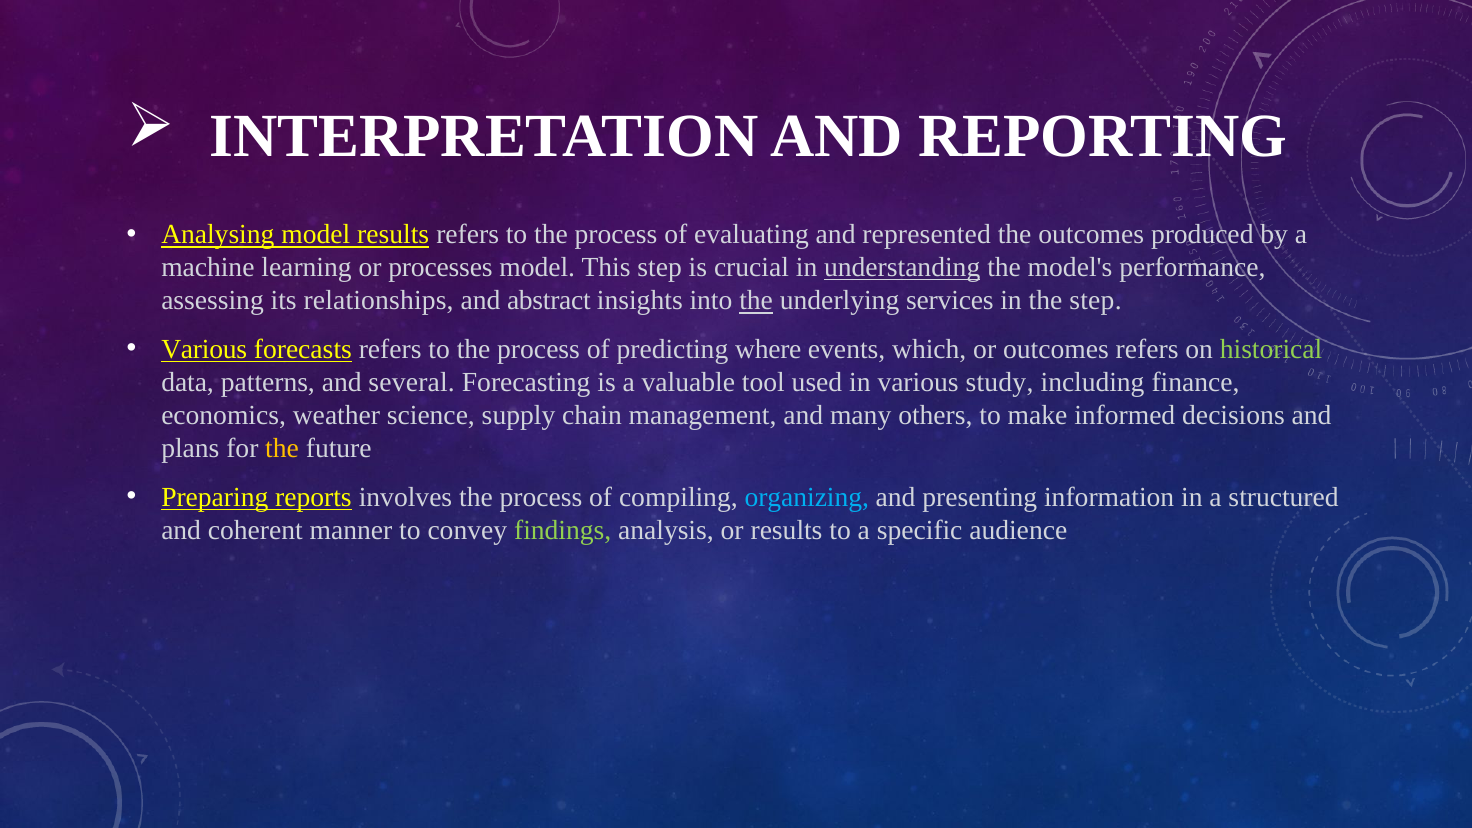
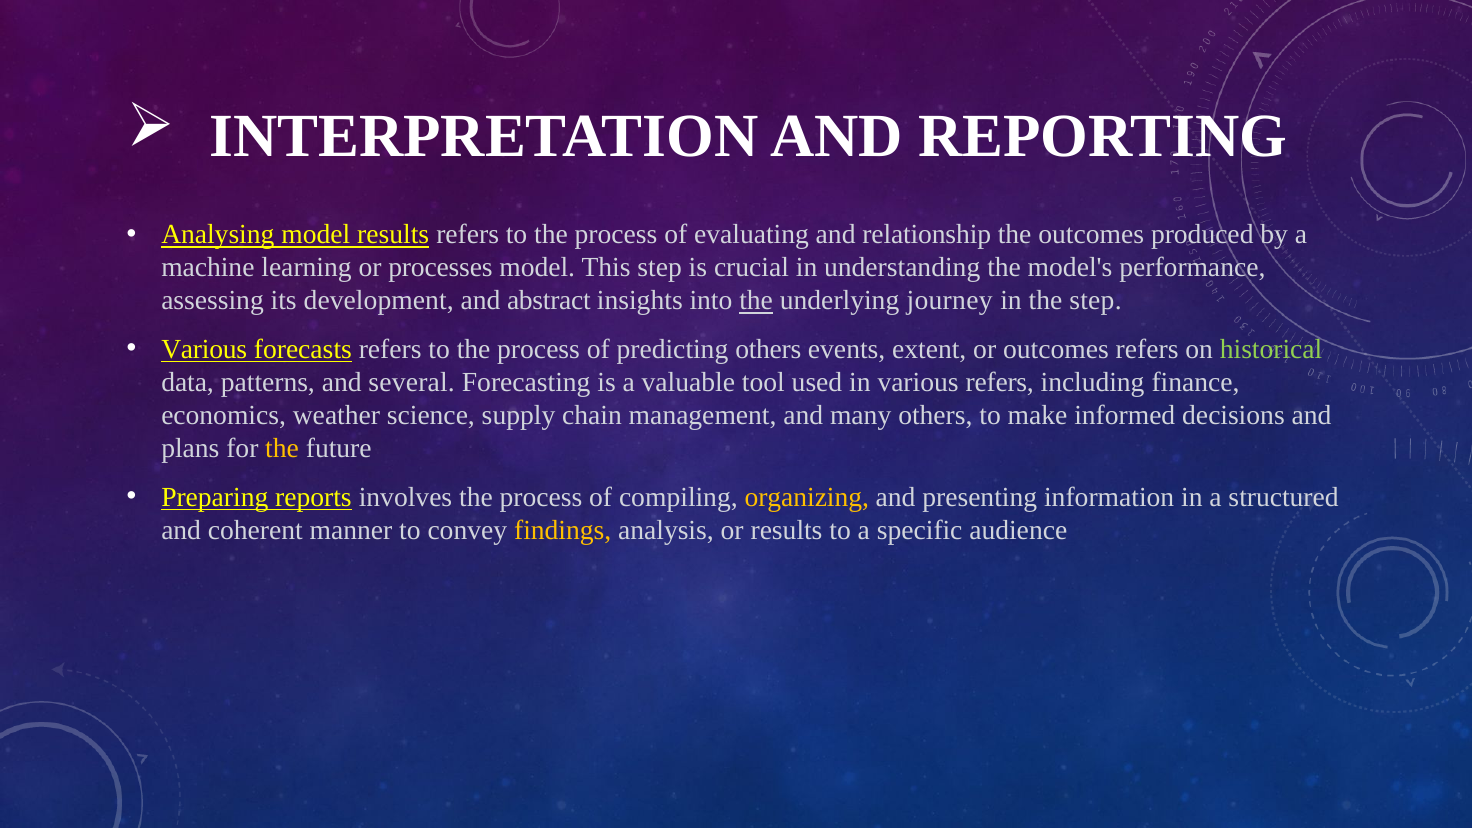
represented: represented -> relationship (927, 235)
understanding underline: present -> none (902, 268)
relationships: relationships -> development (379, 301)
services: services -> journey (950, 301)
predicting where: where -> others (768, 349)
which: which -> extent (929, 349)
various study: study -> refers (1000, 382)
organizing colour: light blue -> yellow (807, 497)
findings colour: light green -> yellow (563, 530)
